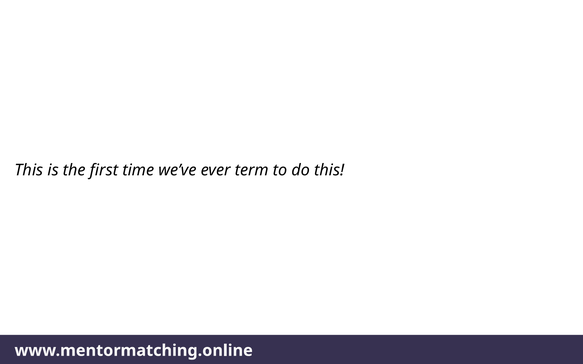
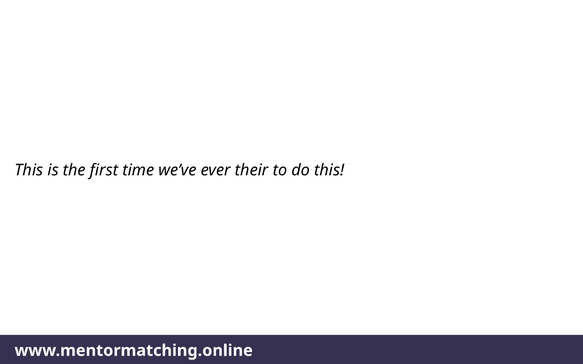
term: term -> their (252, 170)
